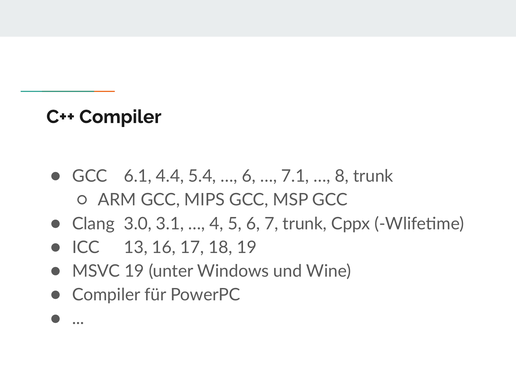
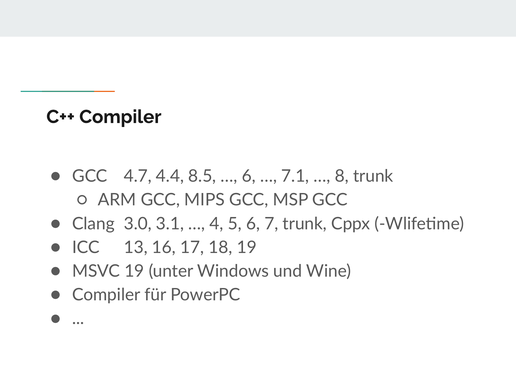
6.1: 6.1 -> 4.7 (138, 176)
5.4: 5.4 -> 8.5 (202, 176)
